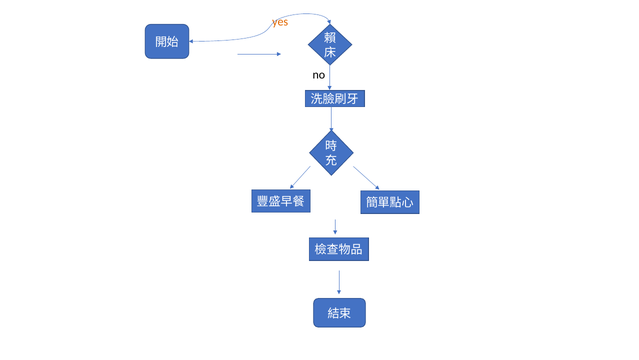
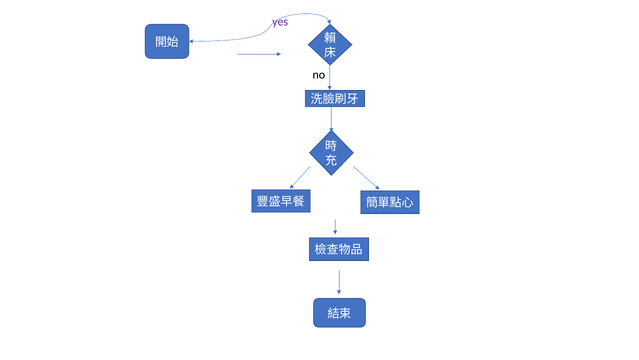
yes colour: orange -> purple (280, 22)
